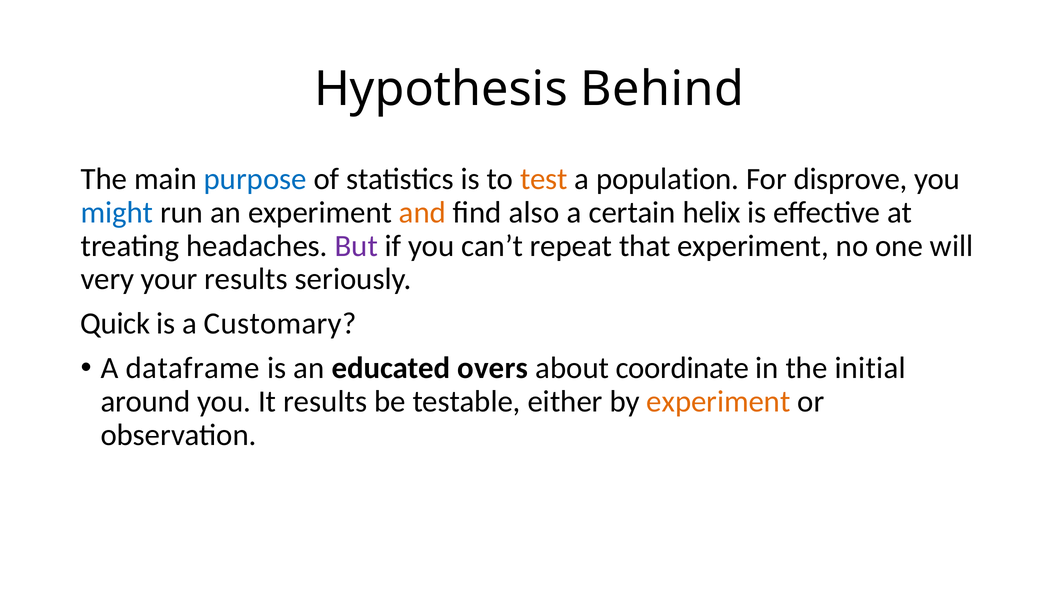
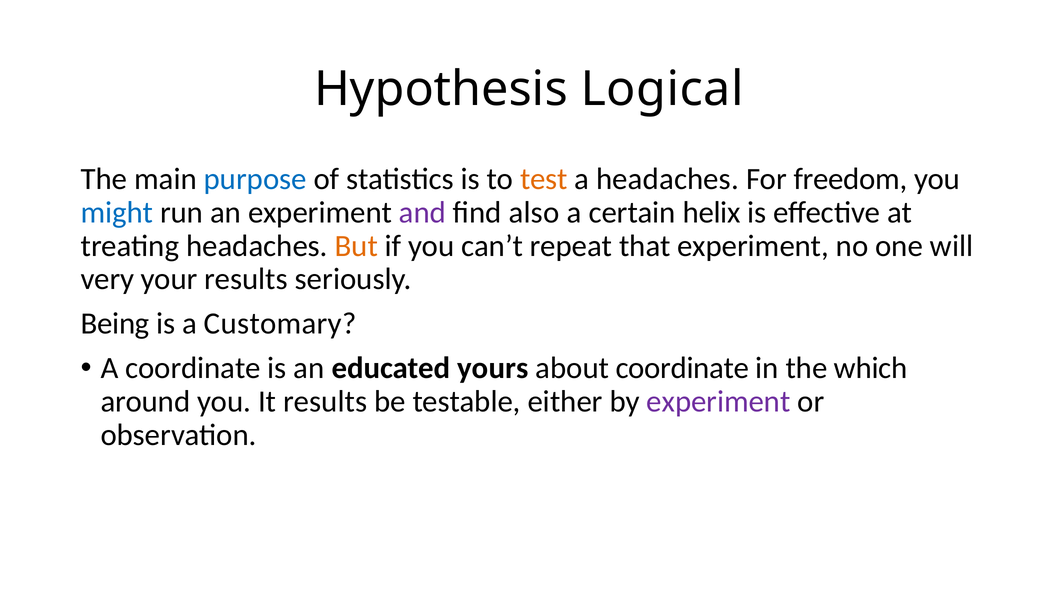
Behind: Behind -> Logical (662, 89)
a population: population -> headaches (668, 179)
disprove: disprove -> freedom (851, 179)
and colour: orange -> purple (422, 212)
But colour: purple -> orange (356, 246)
Quick: Quick -> Being (115, 324)
A dataframe: dataframe -> coordinate (193, 368)
overs: overs -> yours (493, 368)
initial: initial -> which (871, 368)
experiment colour: orange -> purple (718, 401)
